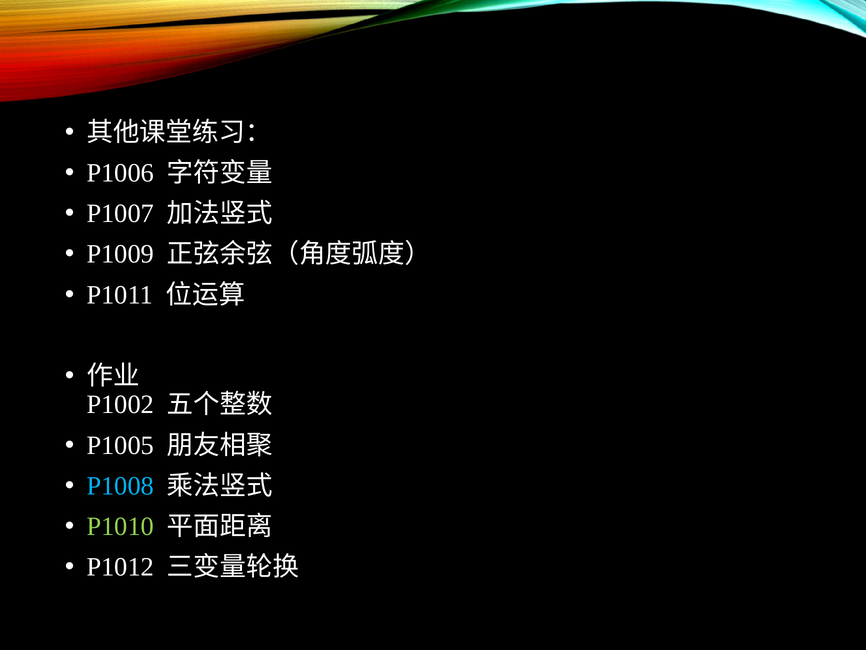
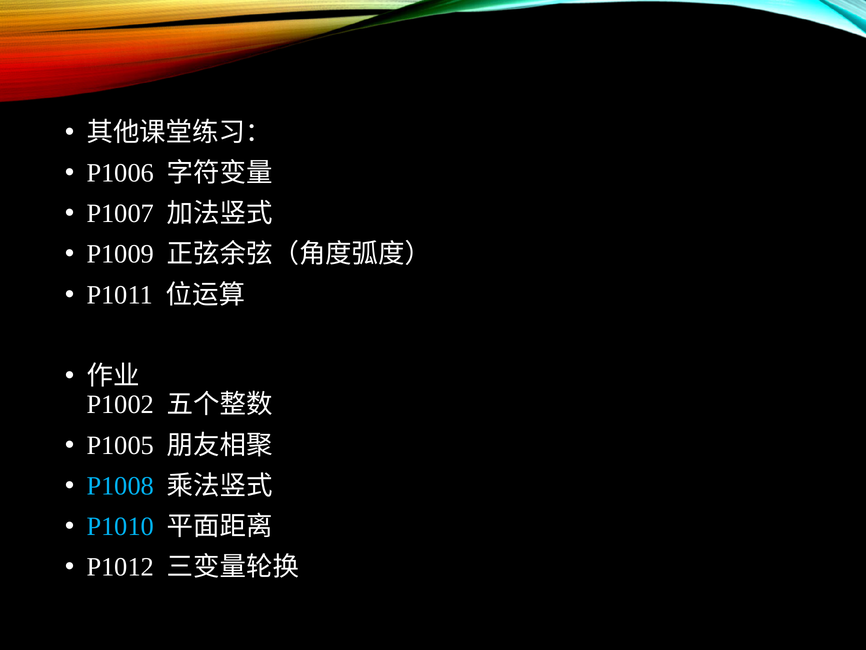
P1010 colour: light green -> light blue (120, 526)
